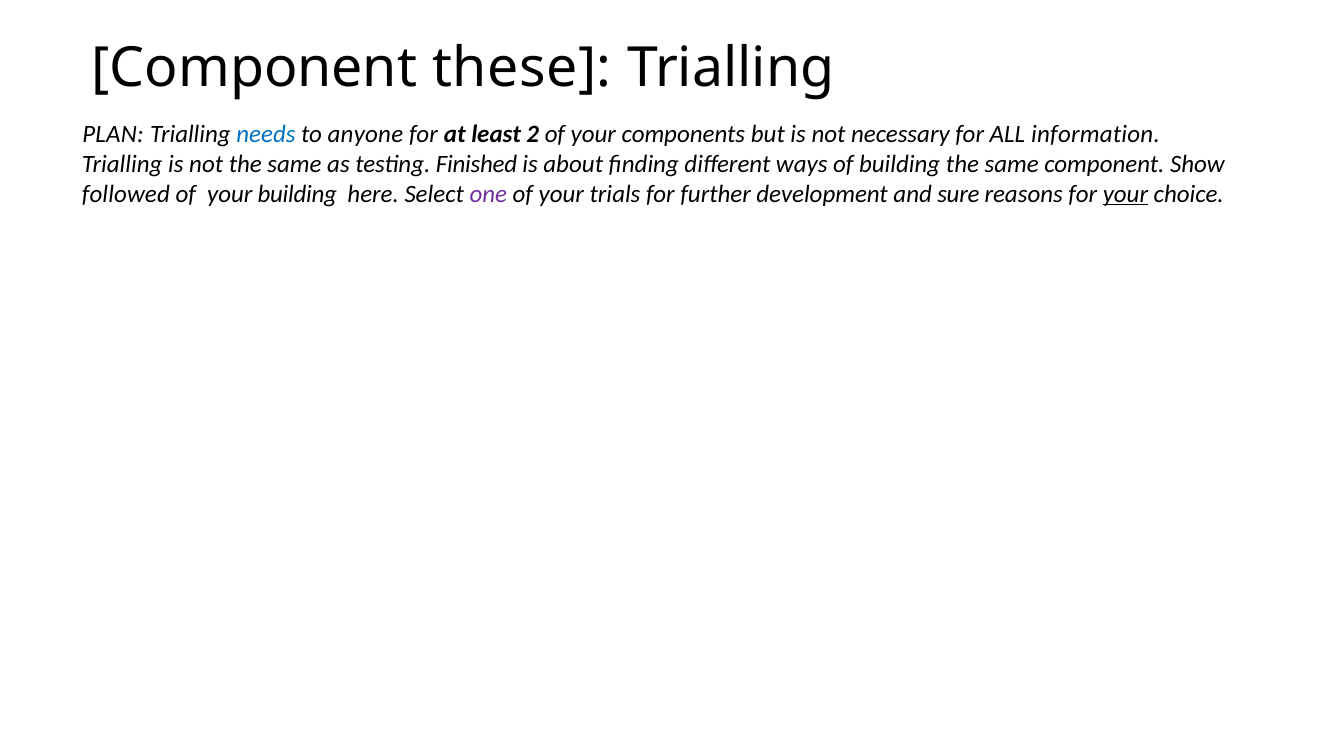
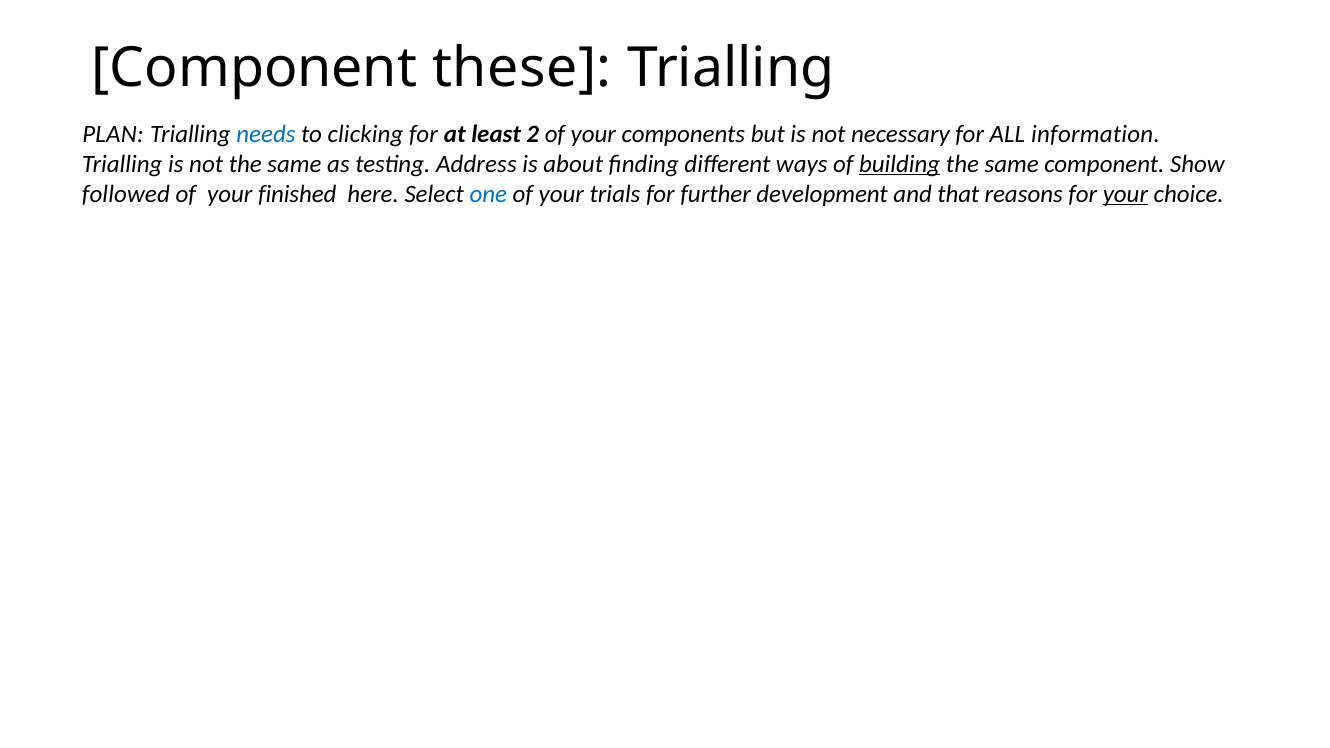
anyone: anyone -> clicking (365, 134)
Finished: Finished -> Address (476, 164)
building underline: none -> present (900, 164)
your building: building -> finished (297, 194)
one colour: purple -> blue (488, 194)
sure: sure -> that (958, 194)
